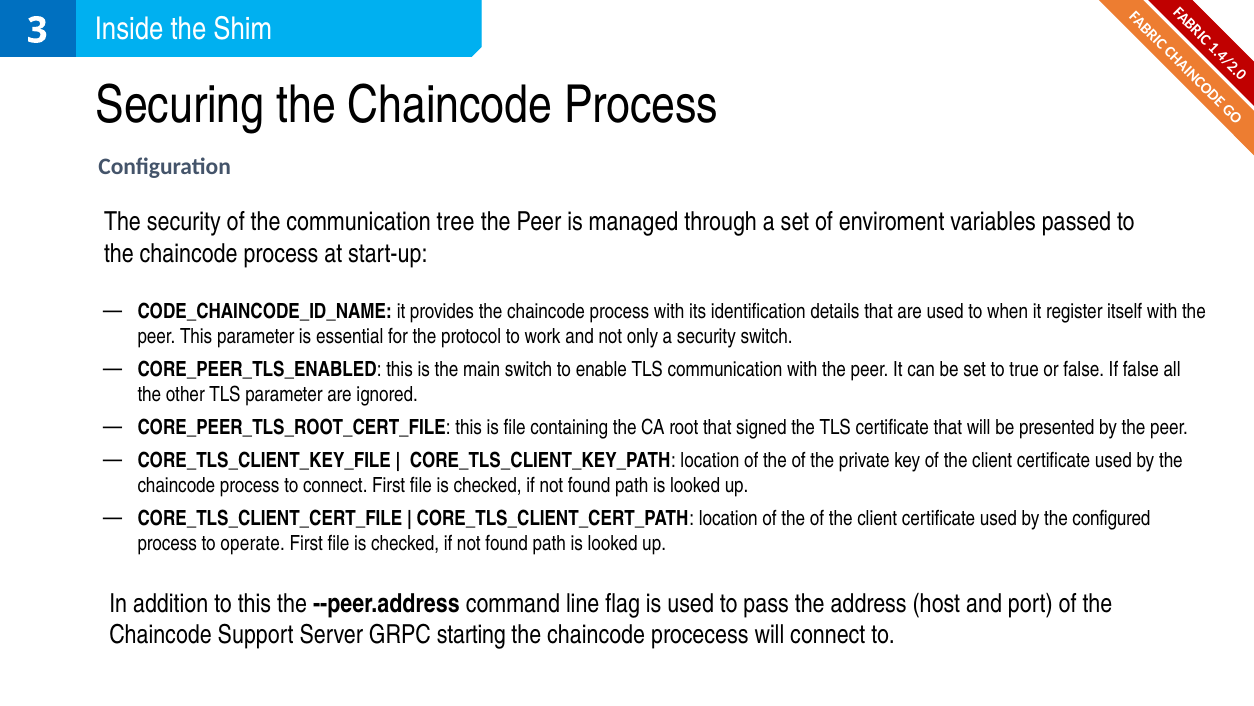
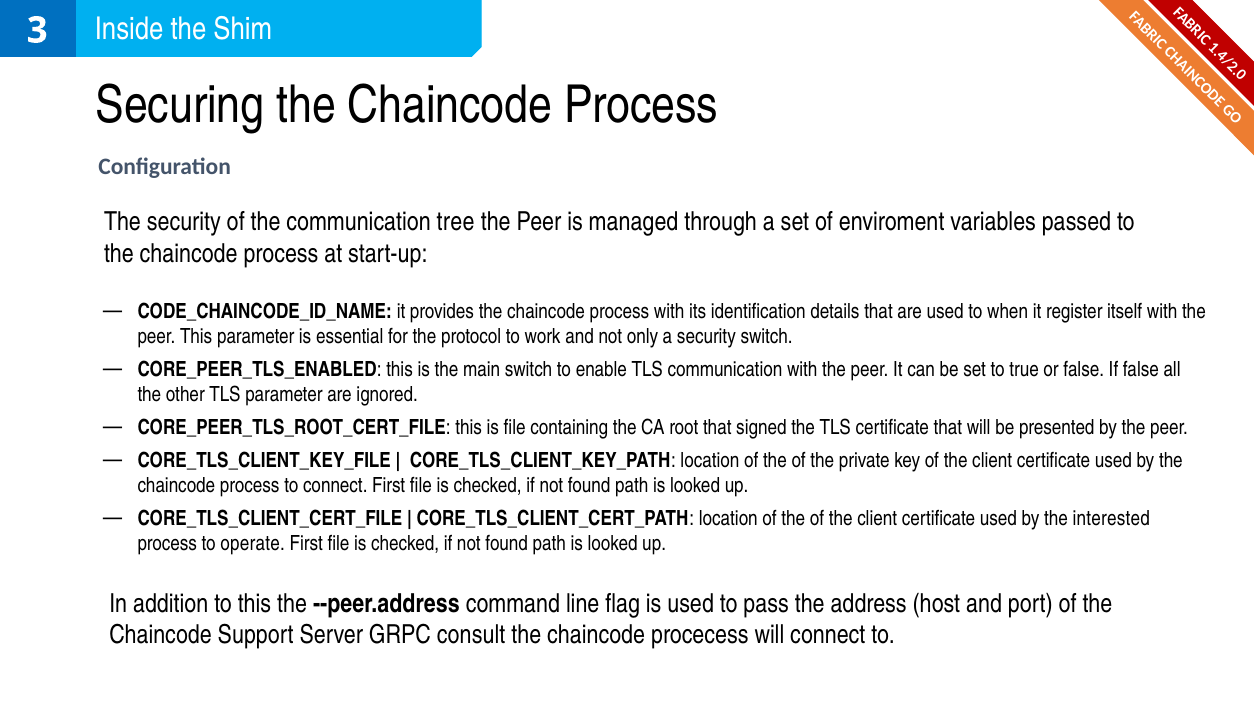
configured: configured -> interested (1111, 518)
starting: starting -> consult (471, 635)
